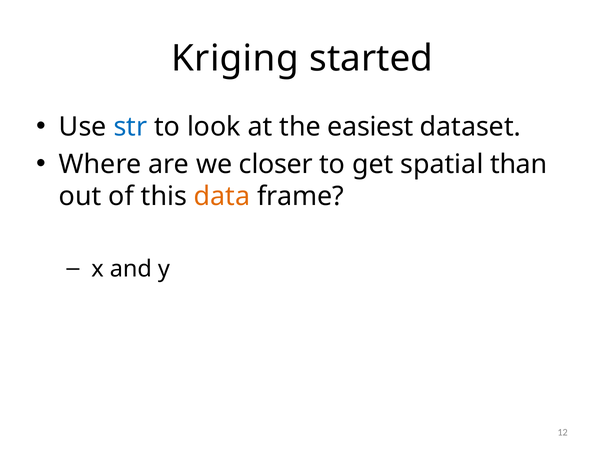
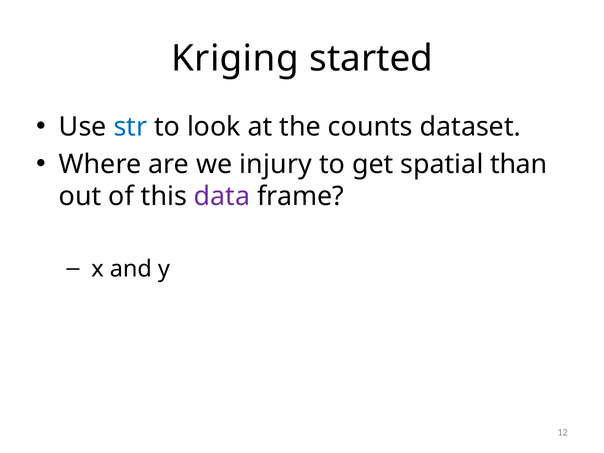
easiest: easiest -> counts (370, 127)
closer: closer -> injury (276, 164)
data colour: orange -> purple (222, 197)
